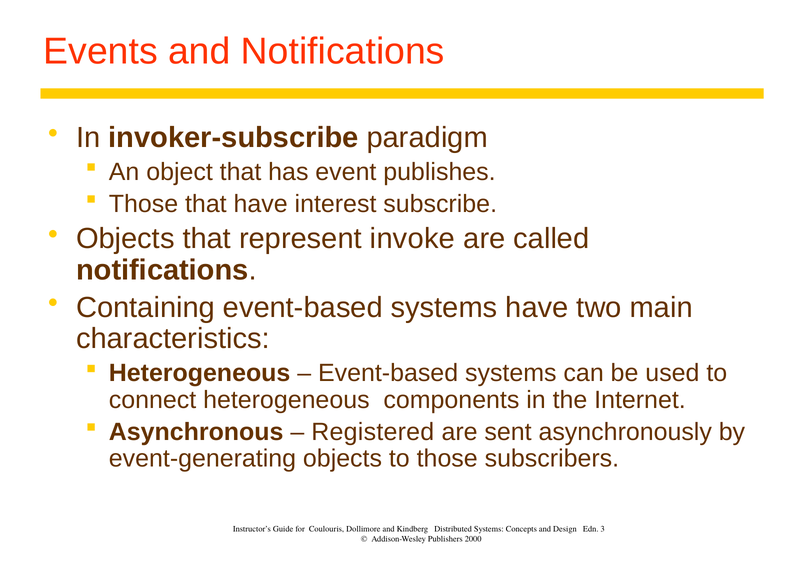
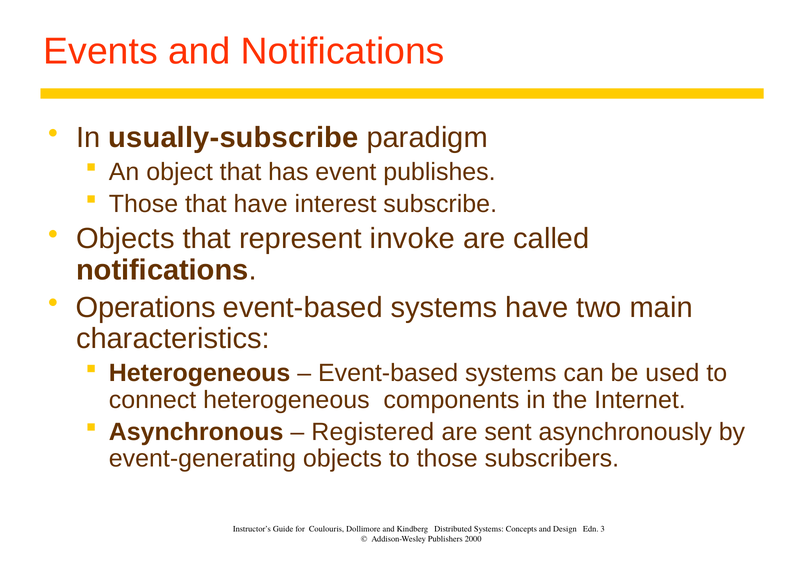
invoker-subscribe: invoker-subscribe -> usually-subscribe (233, 138)
Containing: Containing -> Operations (146, 308)
